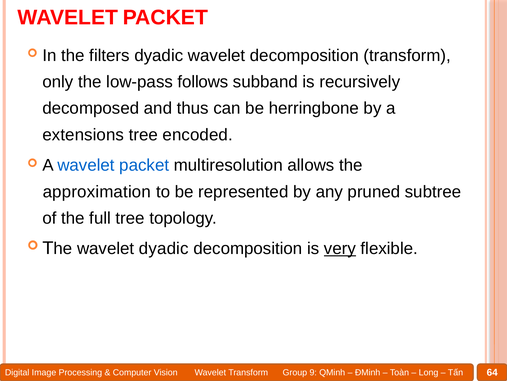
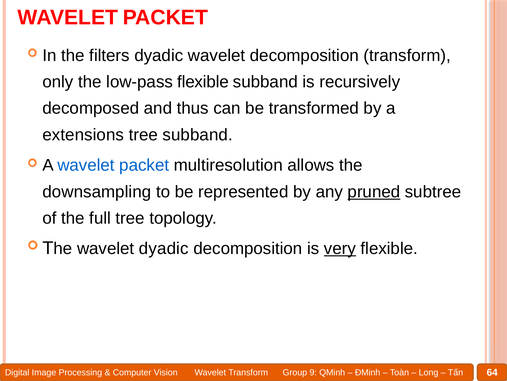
low-pass follows: follows -> flexible (203, 82)
herringbone: herringbone -> transformed (314, 108)
tree encoded: encoded -> subband (198, 134)
approximation: approximation -> downsampling (97, 191)
pruned underline: none -> present (374, 191)
